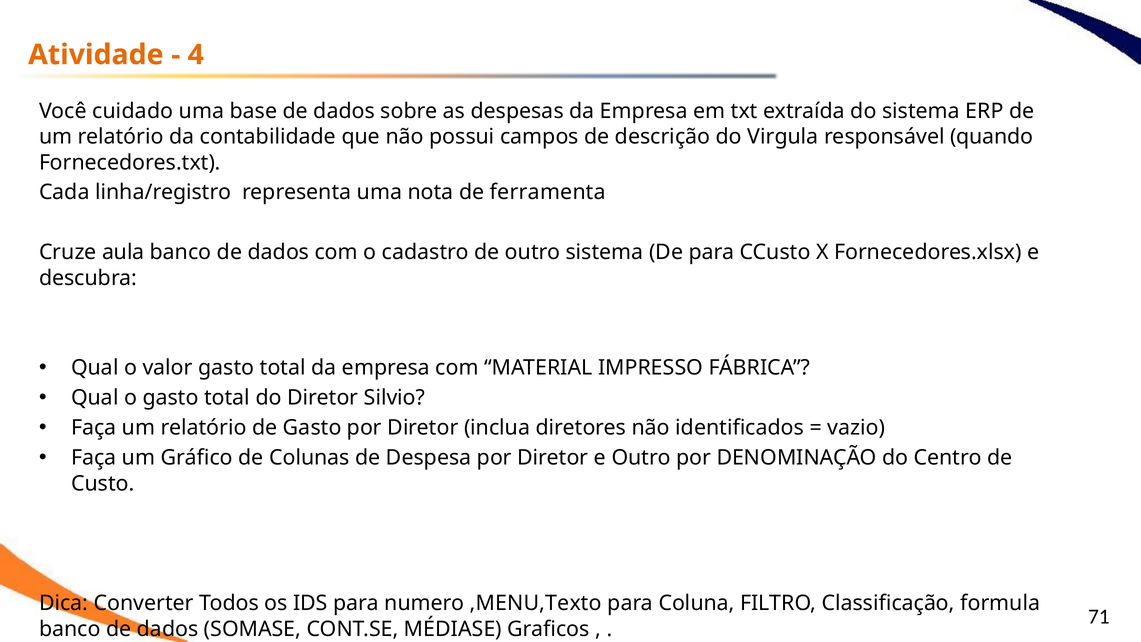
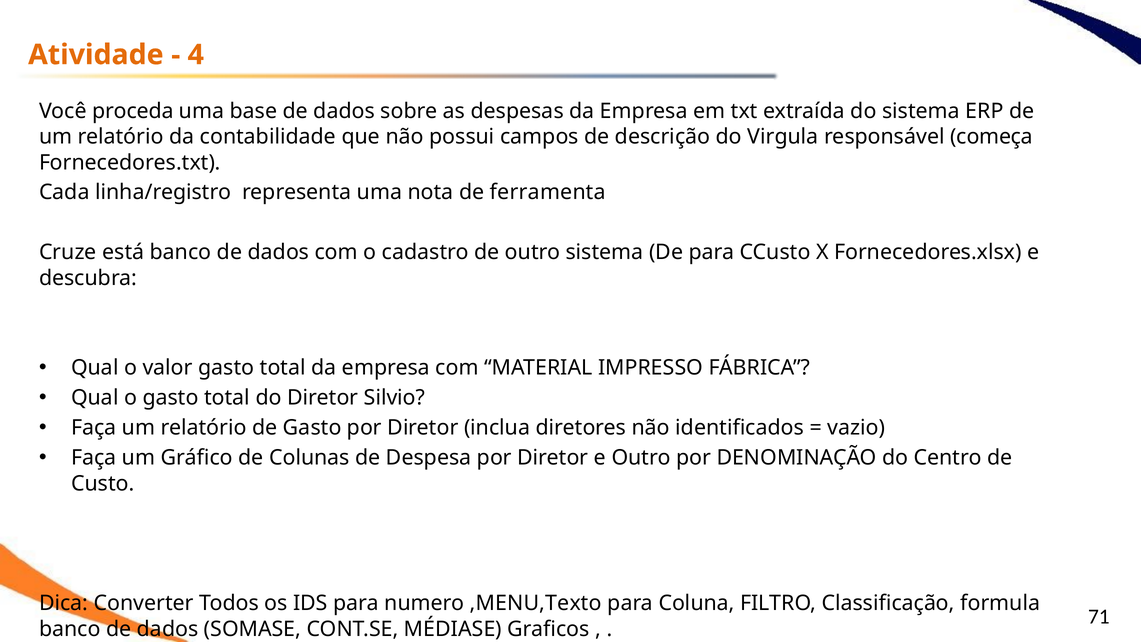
cuidado: cuidado -> proceda (133, 111)
quando: quando -> começa (992, 137)
aula: aula -> está (123, 252)
